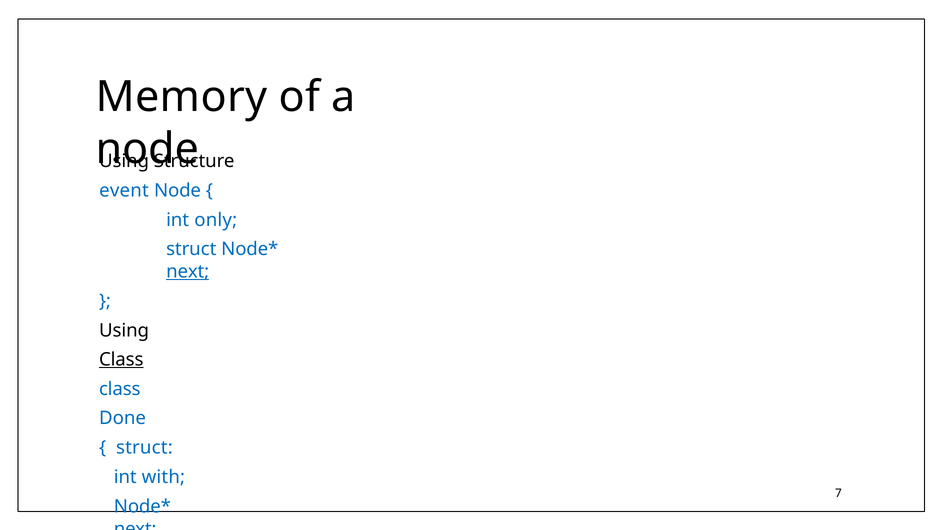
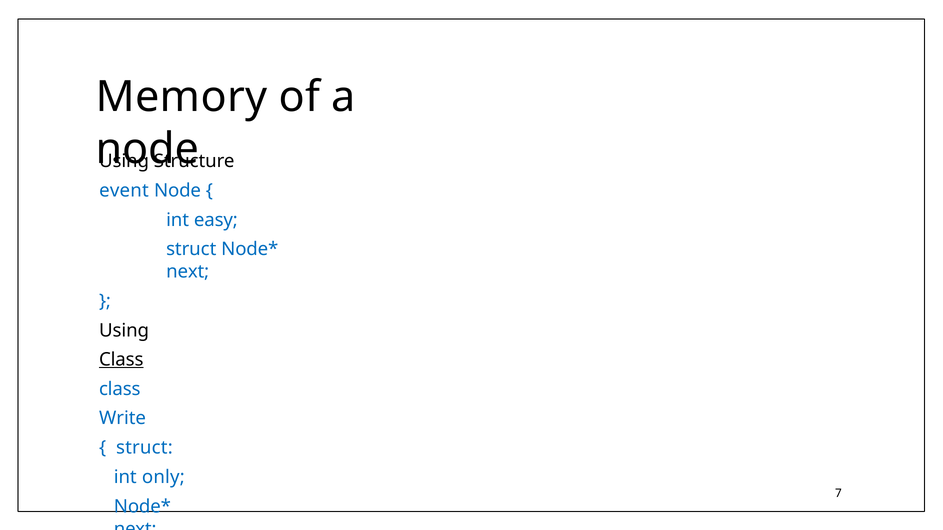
only: only -> easy (216, 220)
next underline: present -> none (188, 272)
Done: Done -> Write (123, 419)
with: with -> only (163, 477)
